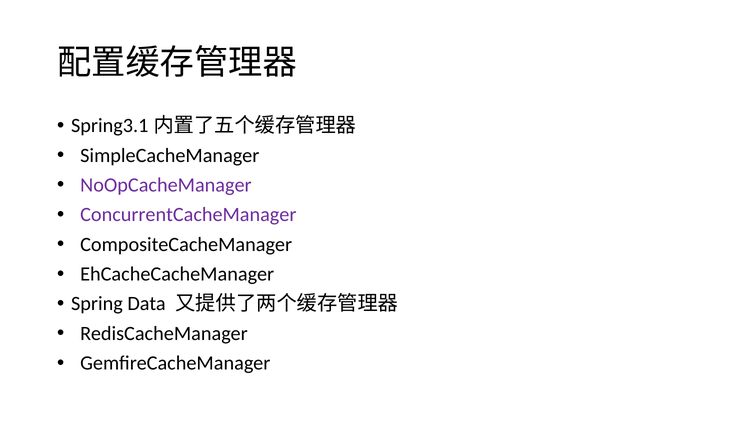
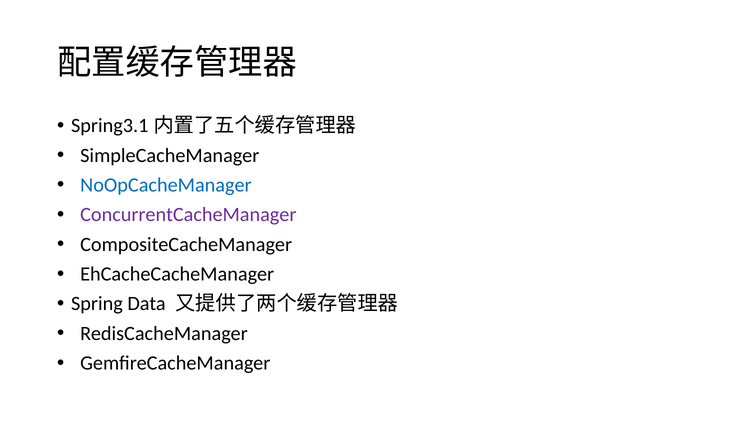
NoOpCacheManager colour: purple -> blue (166, 185)
